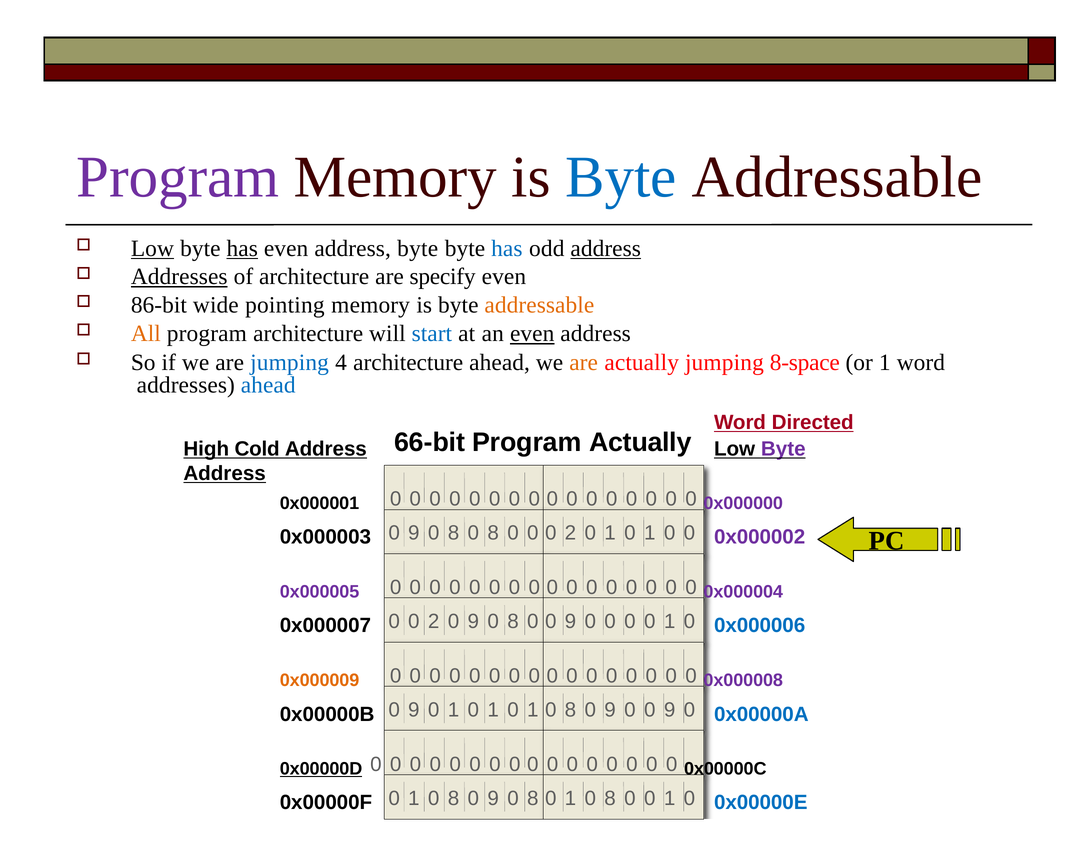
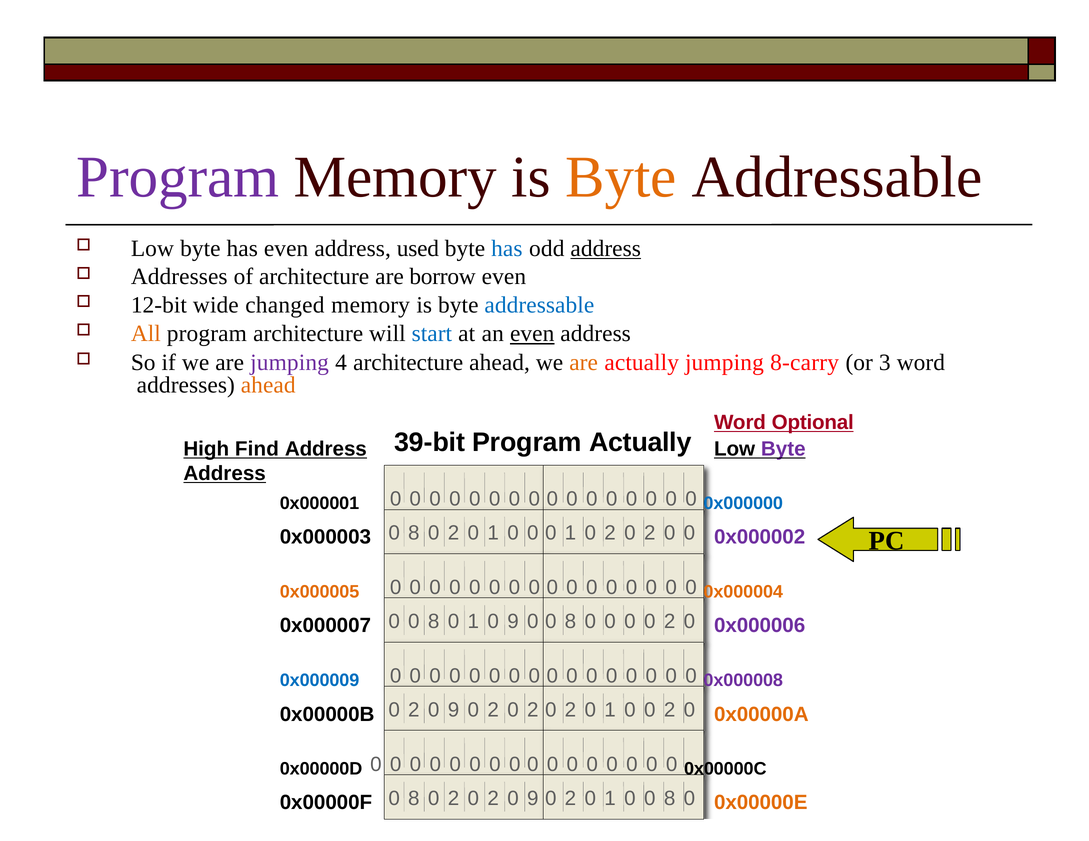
Byte colour: blue -> orange (621, 177)
Low underline: present -> none (152, 249)
has underline: present -> none (242, 249)
address byte: byte -> used (418, 249)
Addresses underline: present -> none (179, 277)
specify: specify -> borrow (443, 277)
86-bit: 86-bit -> 12-bit (159, 305)
pointing: pointing -> changed (285, 305)
addressable colour: orange -> blue (539, 305)
jumping colour: blue -> purple (290, 363)
8-space: 8-space -> 8-carry (805, 363)
or 1: 1 -> 3 (885, 363)
ahead colour: blue -> orange (268, 386)
Directed: Directed -> Optional (813, 423)
66-bit: 66-bit -> 39-bit (430, 443)
Cold: Cold -> Find (257, 449)
0x000000 colour: purple -> blue (743, 504)
9: 9 -> 8 (414, 533)
8: 8 -> 2 (453, 533)
8: 8 -> 1 (493, 533)
0 0 0 2: 2 -> 1 (570, 533)
1: 1 -> 2 (610, 533)
1: 1 -> 2 (650, 533)
0x000005 colour: purple -> orange (320, 592)
0x000004 colour: purple -> orange (743, 592)
2: 2 -> 8 (434, 622)
9: 9 -> 1 (473, 622)
8: 8 -> 9 (513, 622)
9: 9 -> 8 (570, 622)
0 0 0 1: 1 -> 2 (670, 622)
0x000006 colour: blue -> purple (760, 626)
0x000009 colour: orange -> blue (320, 681)
9: 9 -> 2 (414, 710)
1: 1 -> 9 (453, 710)
1: 1 -> 2 (493, 710)
1: 1 -> 2 (533, 710)
8: 8 -> 2 (570, 710)
9: 9 -> 1 (610, 710)
9: 9 -> 2 (670, 710)
0x00000A colour: blue -> orange (761, 715)
0x00000D underline: present -> none (321, 769)
1: 1 -> 8 (414, 799)
8: 8 -> 2 (453, 799)
9: 9 -> 2 (493, 799)
8: 8 -> 9 (533, 799)
1: 1 -> 2 (570, 799)
8: 8 -> 1 (610, 799)
1: 1 -> 8 (670, 799)
0x00000E colour: blue -> orange (761, 803)
